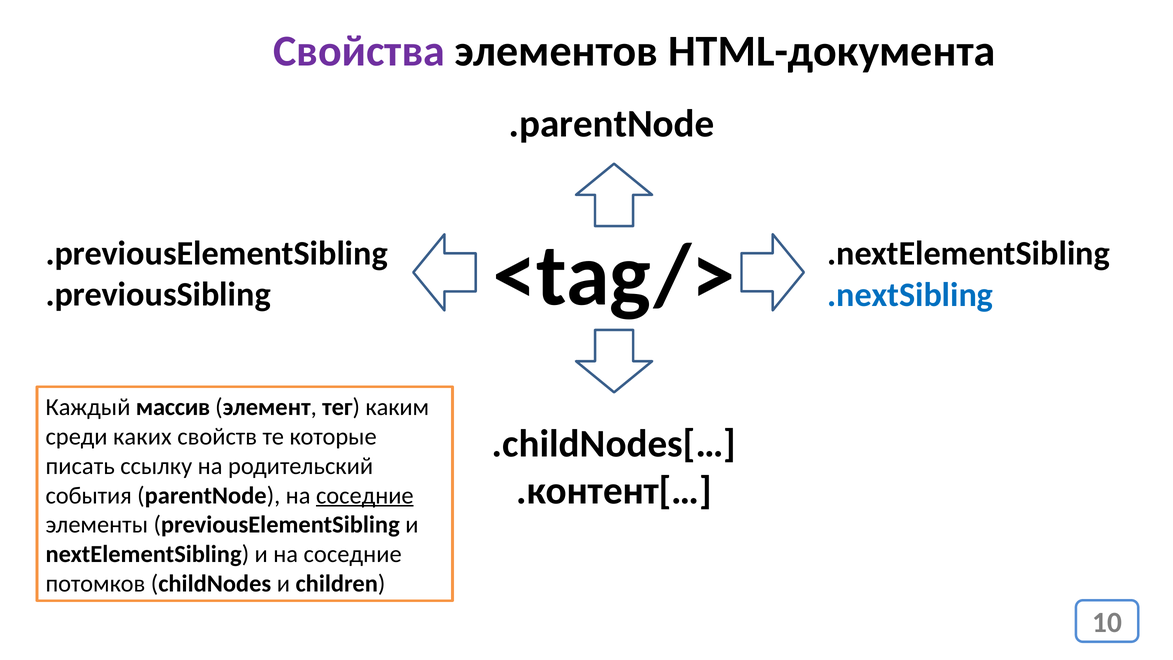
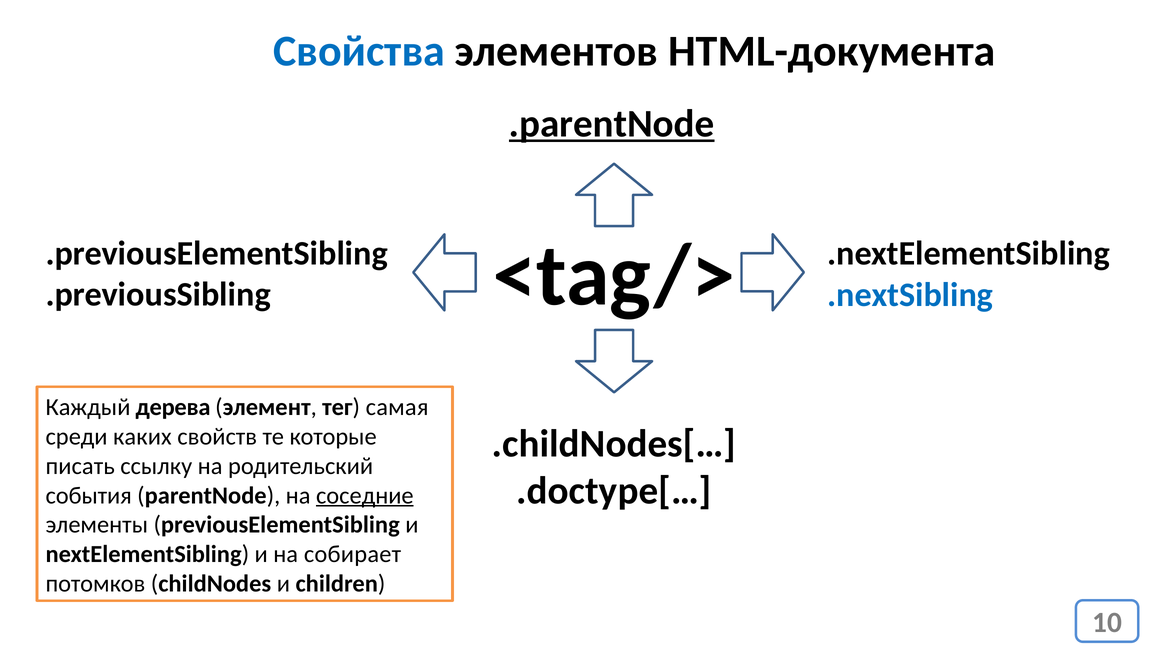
Свойства colour: purple -> blue (359, 51)
.parentNode underline: none -> present (612, 124)
массив: массив -> дерева (173, 407)
каким: каким -> самая (397, 407)
.контент[…: .контент[… -> .doctype[… (614, 491)
и на соседние: соседние -> собирает (353, 554)
